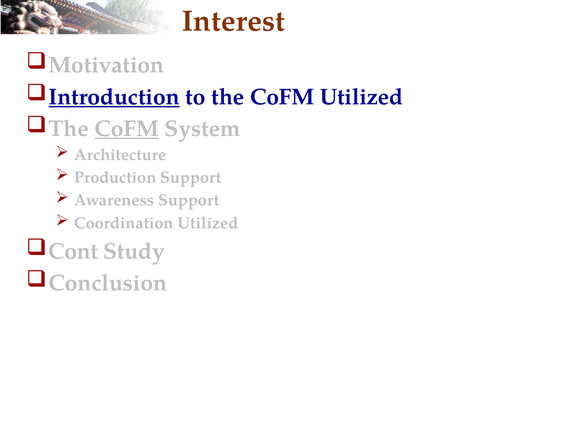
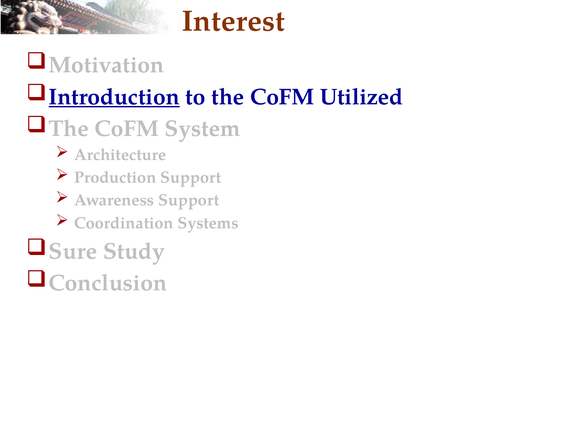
CoFM underline: present -> none (127, 129)
Coordination Utilized: Utilized -> Systems (208, 223)
Cont: Cont -> Sure (73, 252)
